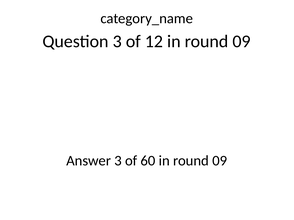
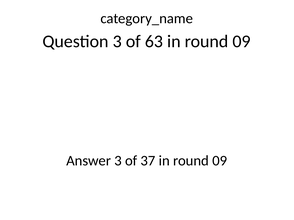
12: 12 -> 63 (154, 42)
60: 60 -> 37 (148, 161)
